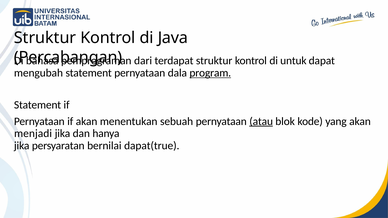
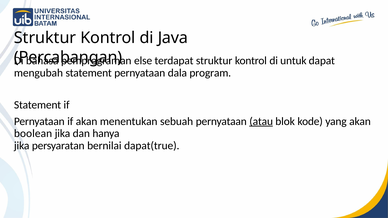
dari: dari -> else (143, 61)
program underline: present -> none (210, 73)
menjadi: menjadi -> boolean (33, 134)
